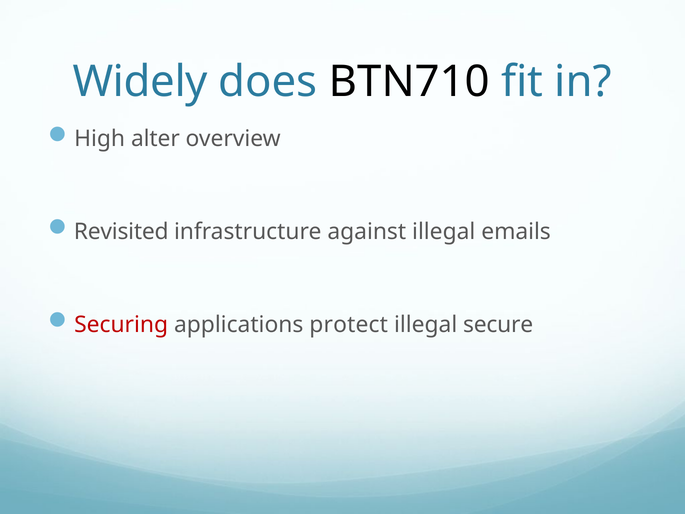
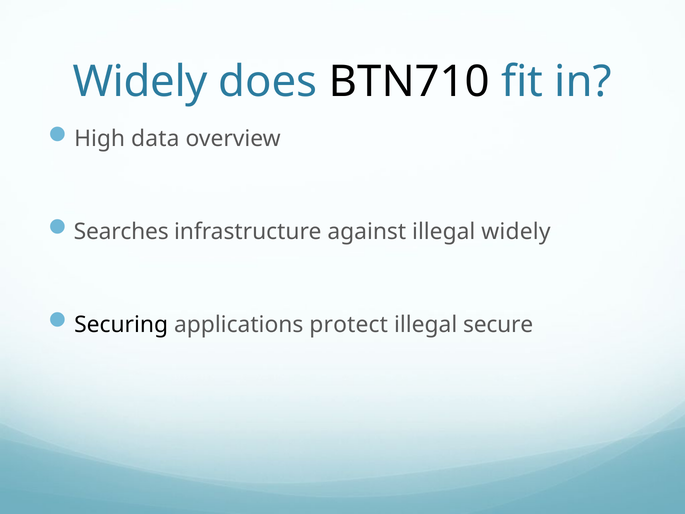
alter: alter -> data (155, 139)
Revisited: Revisited -> Searches (121, 231)
illegal emails: emails -> widely (516, 231)
Securing colour: red -> black (121, 324)
